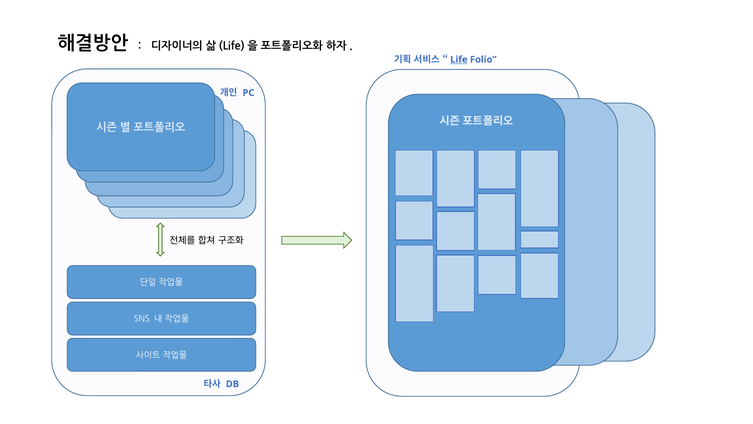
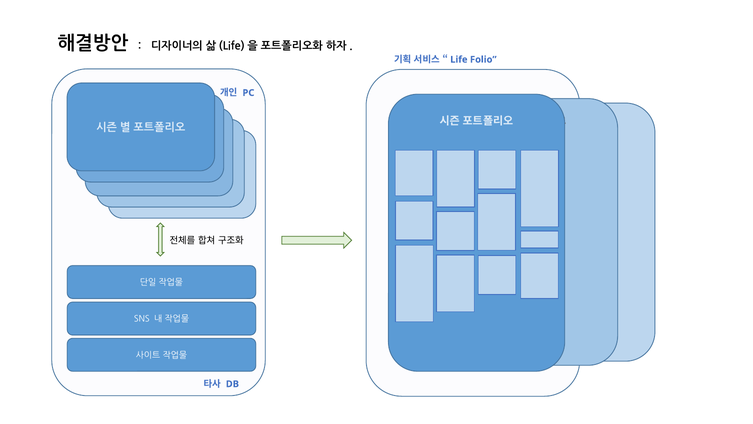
Life underline: present -> none (459, 59)
